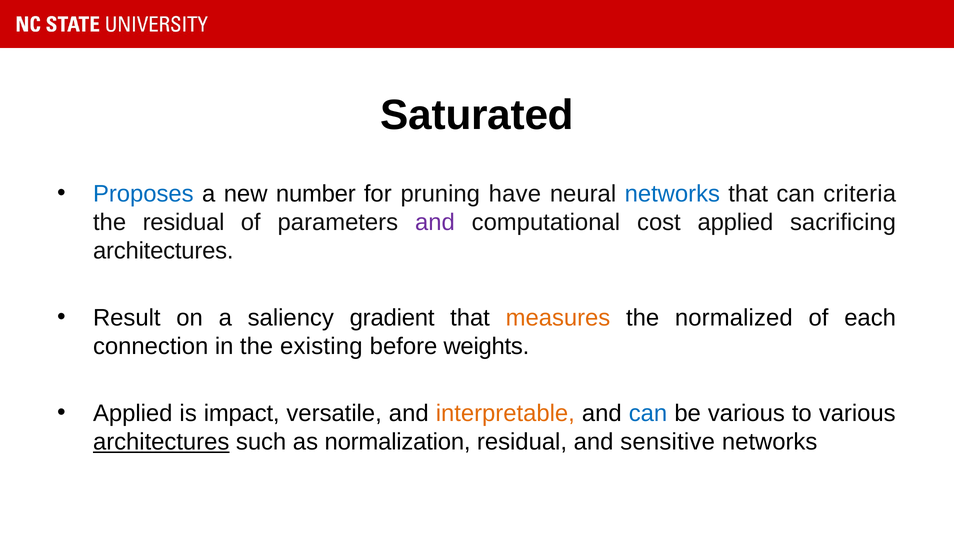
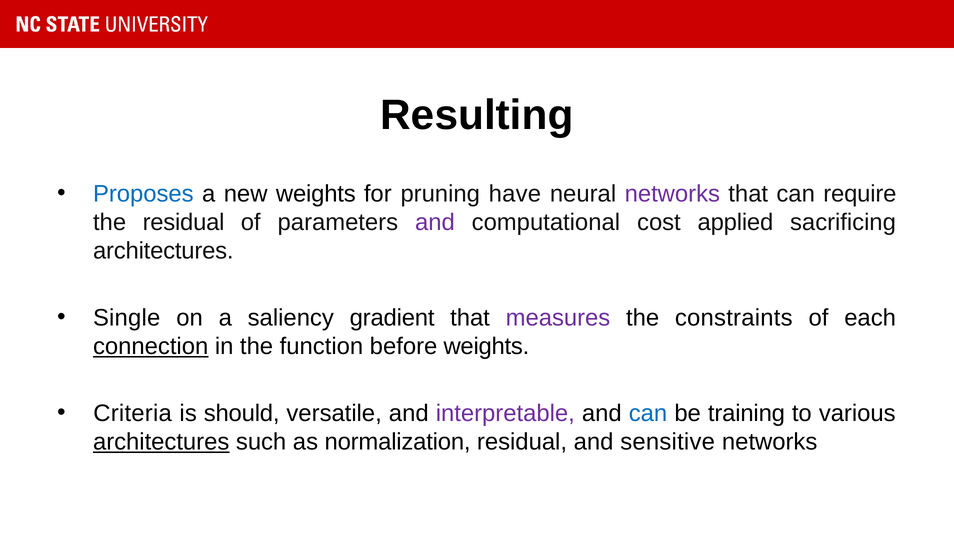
Saturated: Saturated -> Resulting (477, 115)
new number: number -> weights (316, 194)
networks colour: blue -> purple (672, 194)
criteria: criteria -> require (860, 194)
Result: Result -> Single (127, 318)
measures colour: orange -> purple (558, 318)
normalized: normalized -> constraints (734, 318)
connection underline: none -> present (151, 346)
existing: existing -> function (321, 346)
Applied: Applied -> Criteria (133, 413)
impact: impact -> should (242, 413)
interpretable colour: orange -> purple (505, 413)
be various: various -> training (746, 413)
